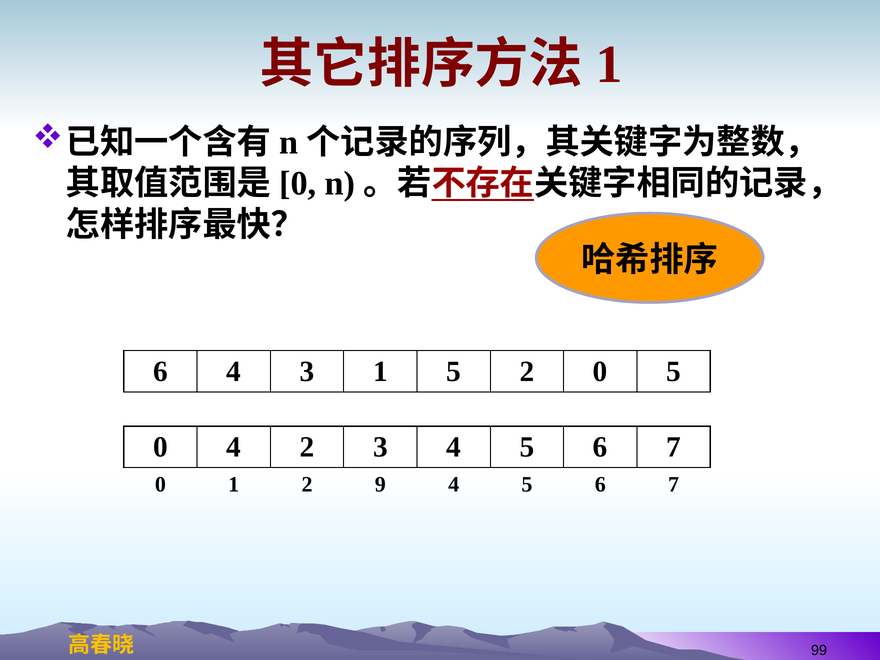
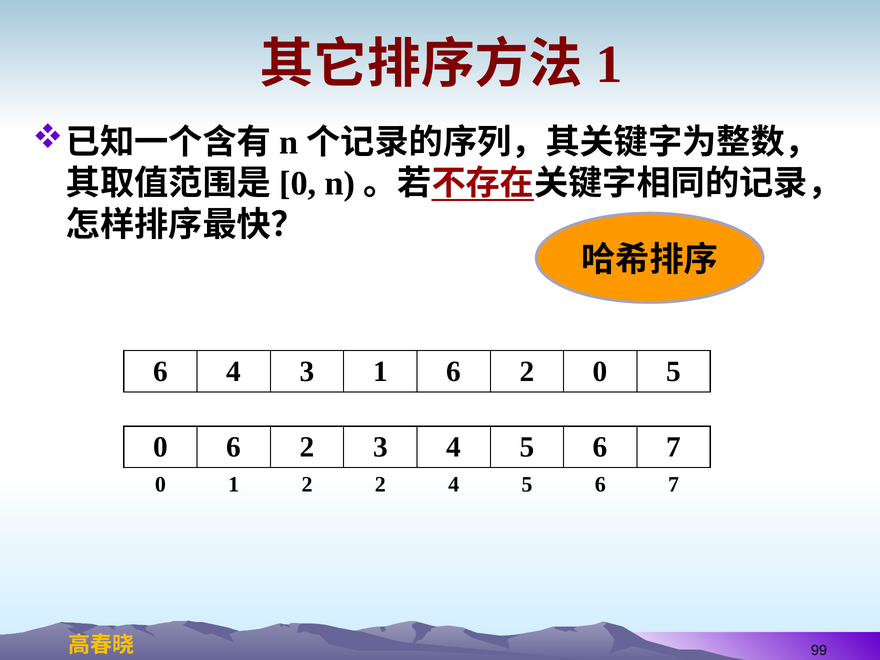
1 5: 5 -> 6 (454, 371)
0 4: 4 -> 6 (234, 447)
2 9: 9 -> 2 (380, 484)
